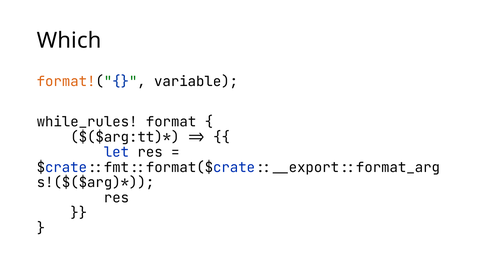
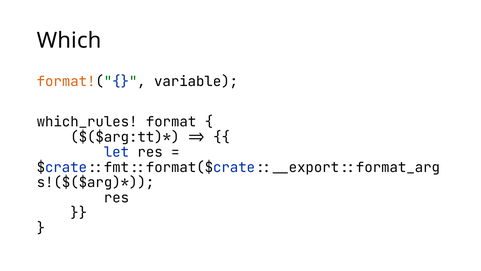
while_rules: while_rules -> which_rules (87, 122)
